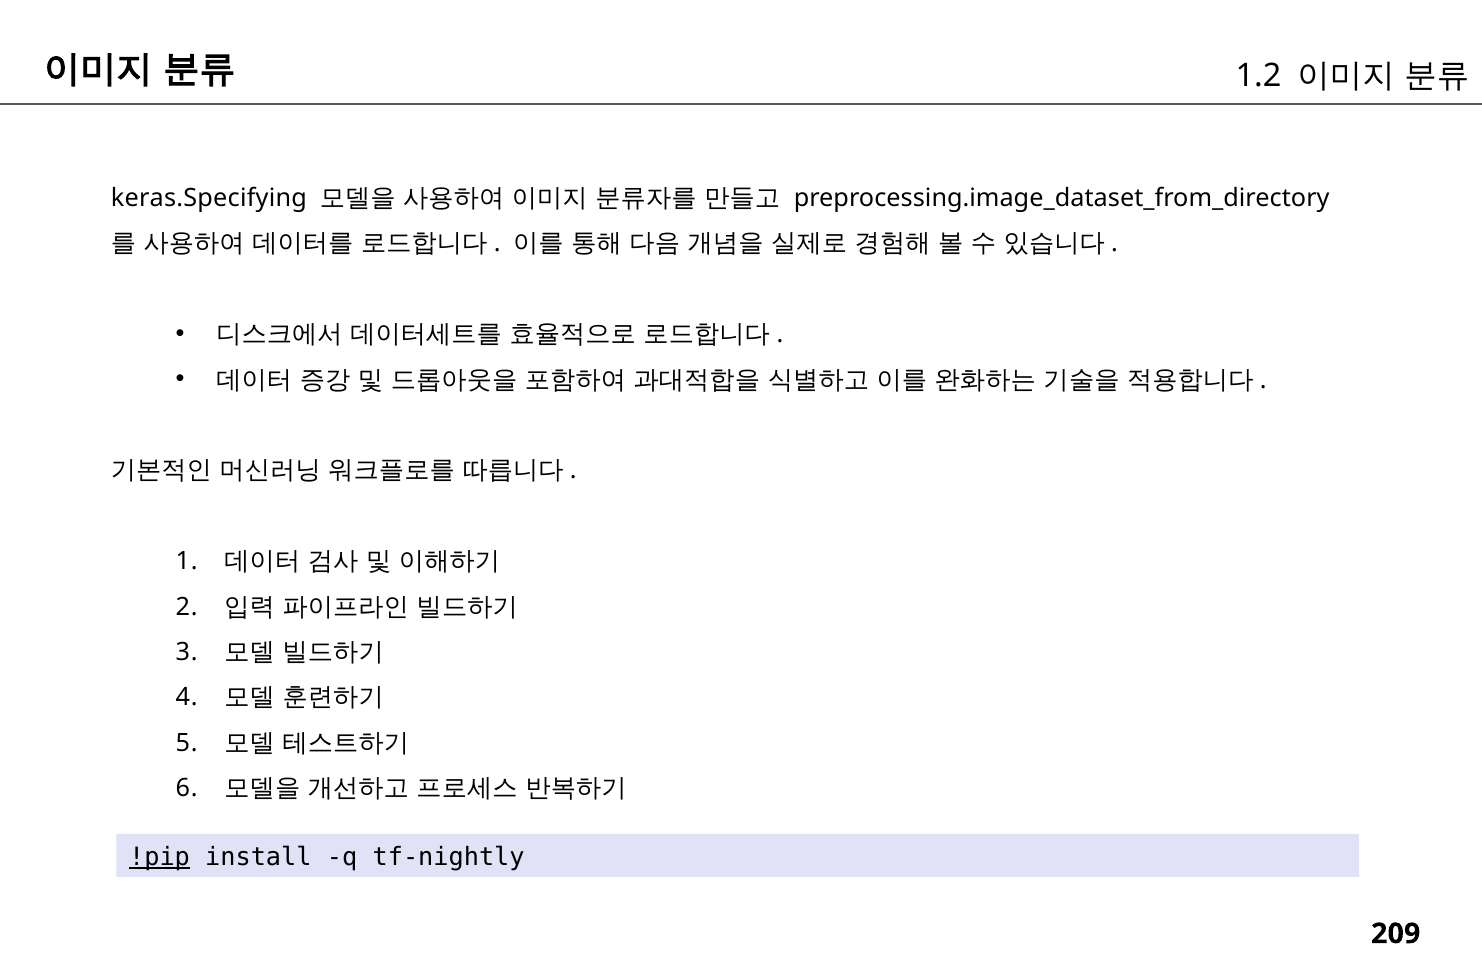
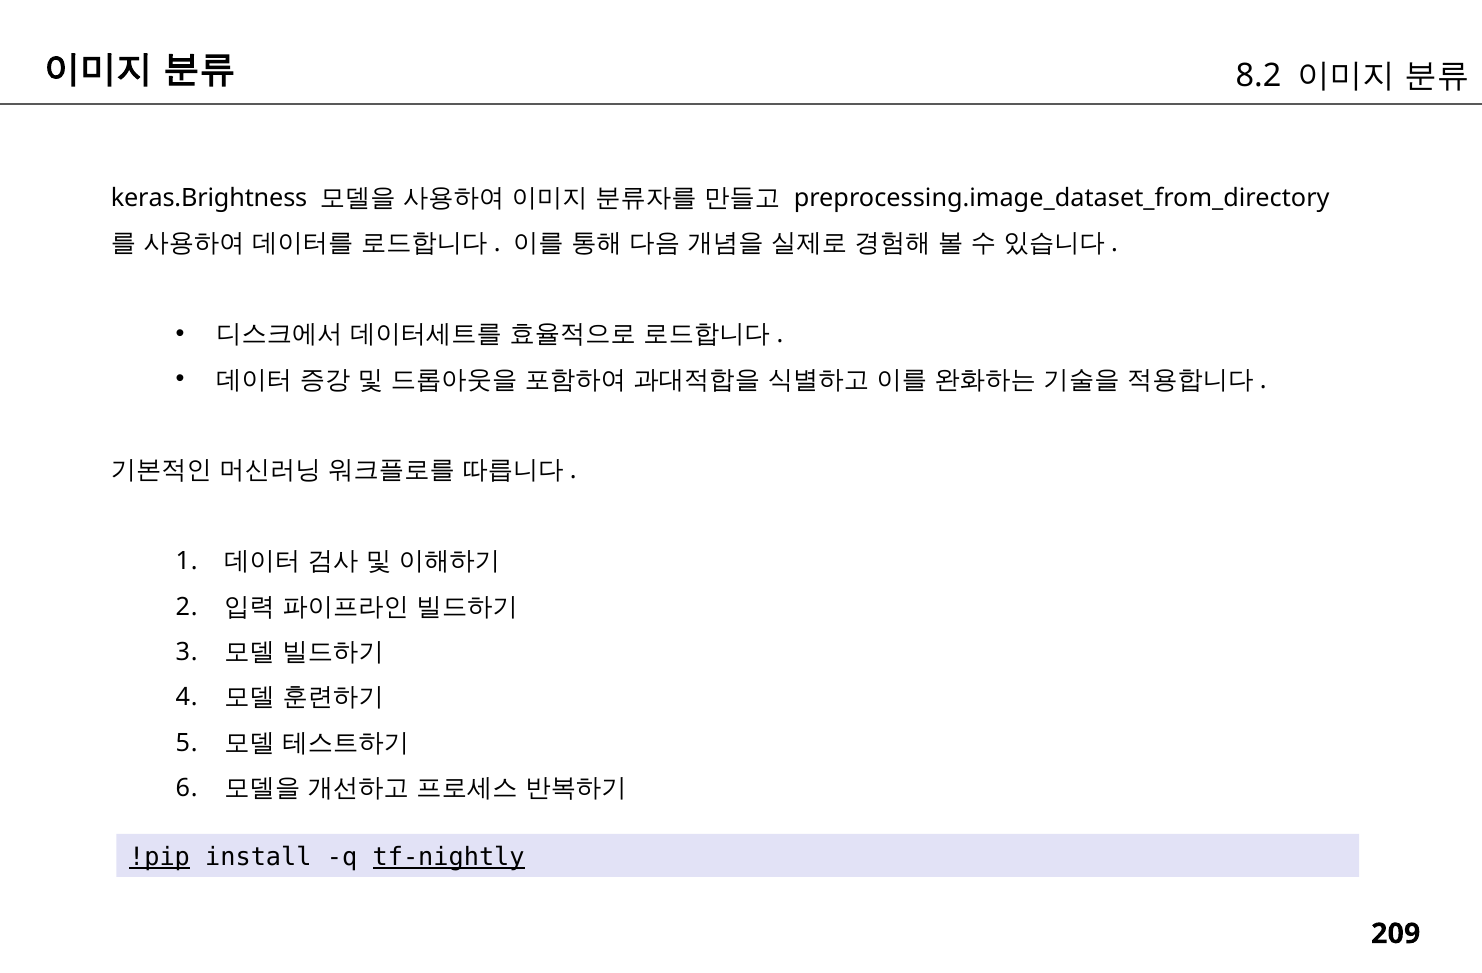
1.2: 1.2 -> 8.2 (1259, 76)
keras.Specifying: keras.Specifying -> keras.Brightness (209, 198)
tf-nightly underline: none -> present (449, 857)
